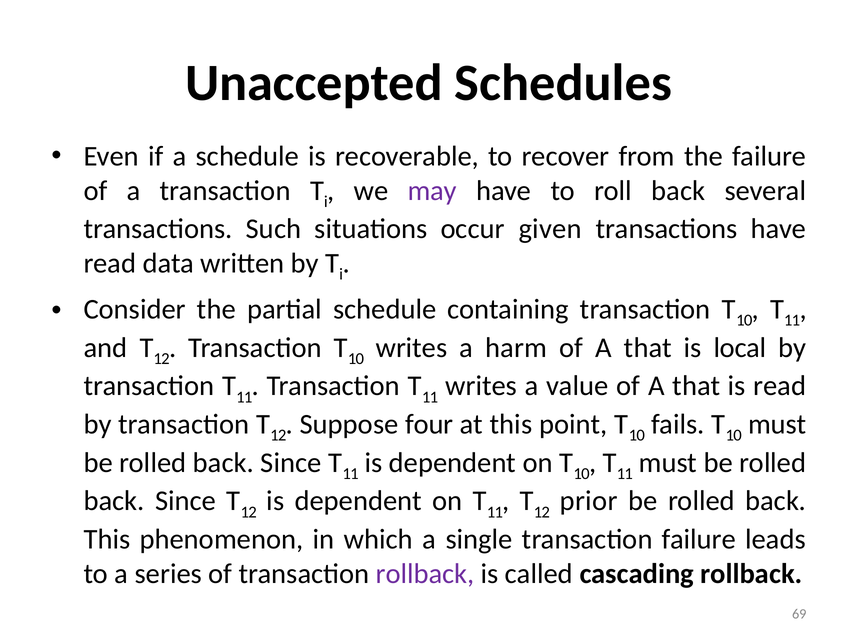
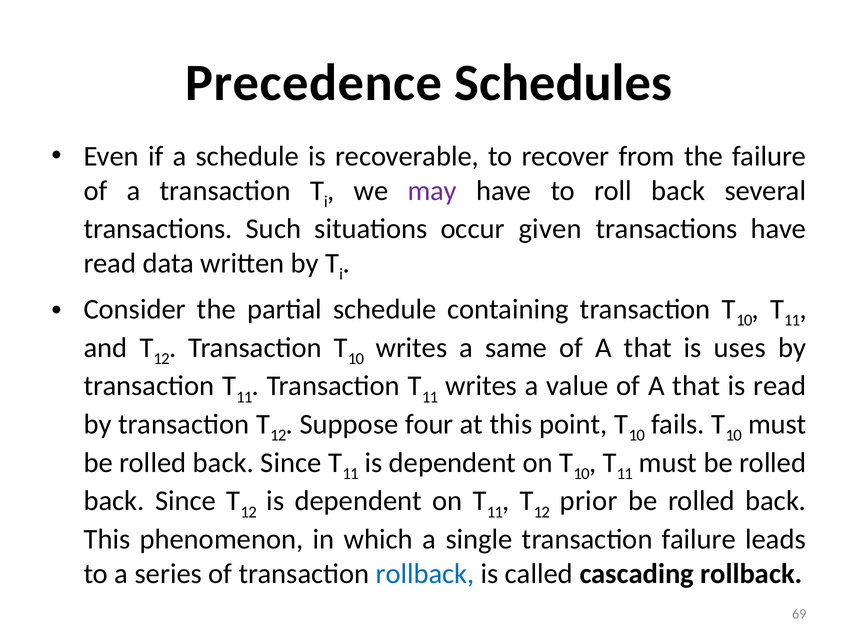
Unaccepted: Unaccepted -> Precedence (314, 83)
harm: harm -> same (516, 348)
local: local -> uses (740, 348)
rollback colour: purple -> blue (425, 574)
